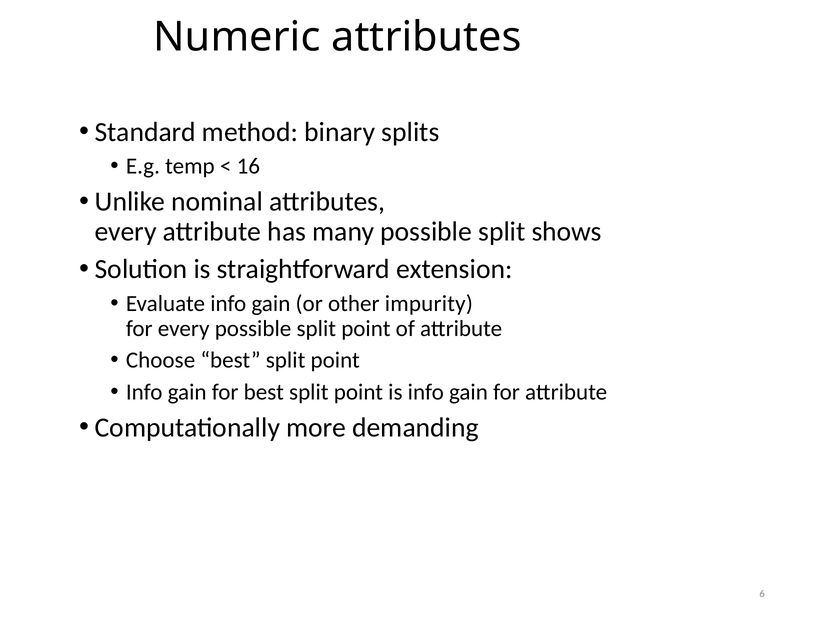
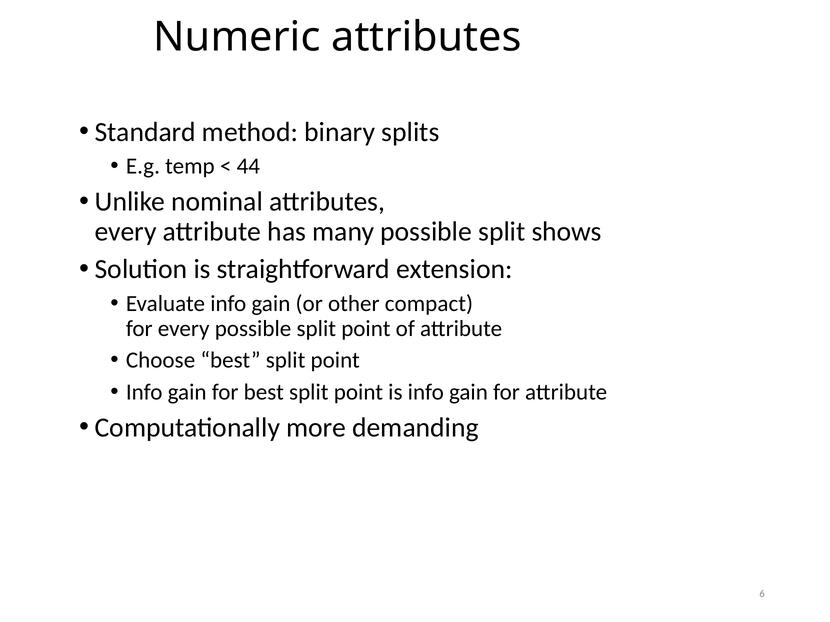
16: 16 -> 44 (248, 166)
impurity: impurity -> compact (429, 304)
